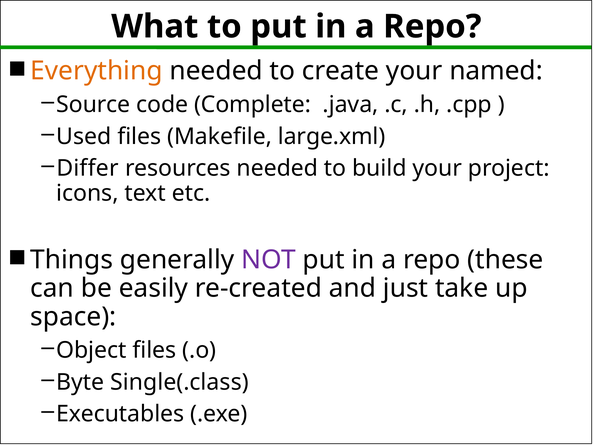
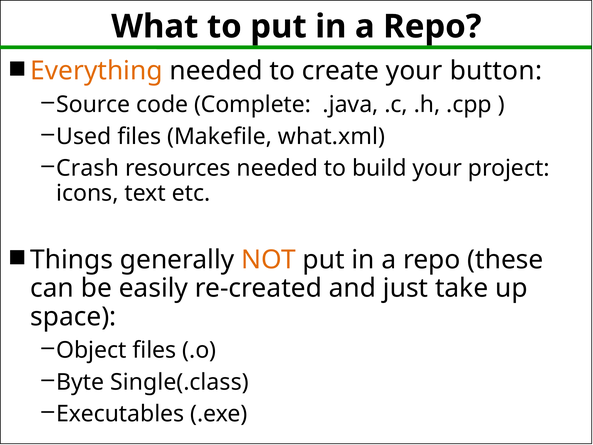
named: named -> button (496, 71)
large.xml: large.xml -> what.xml (332, 136)
Differ: Differ -> Crash (88, 168)
NOT colour: purple -> orange (269, 260)
